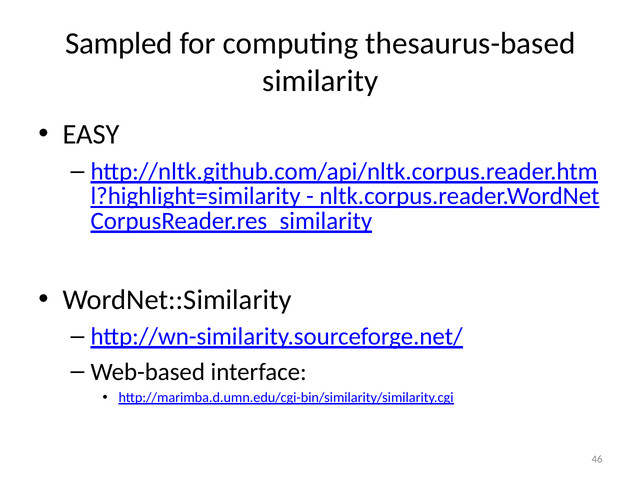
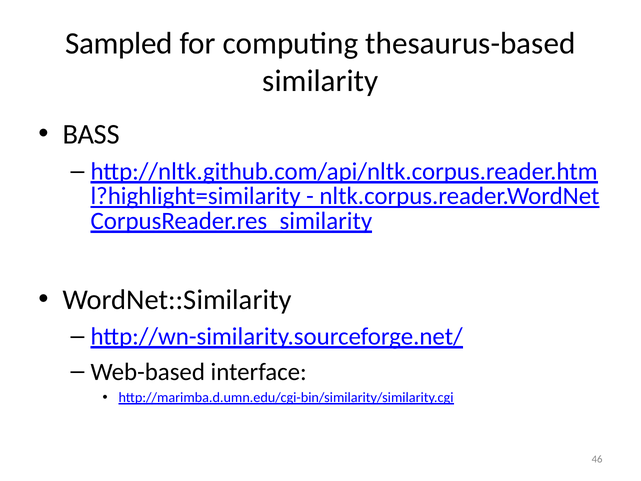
EASY: EASY -> BASS (91, 134)
